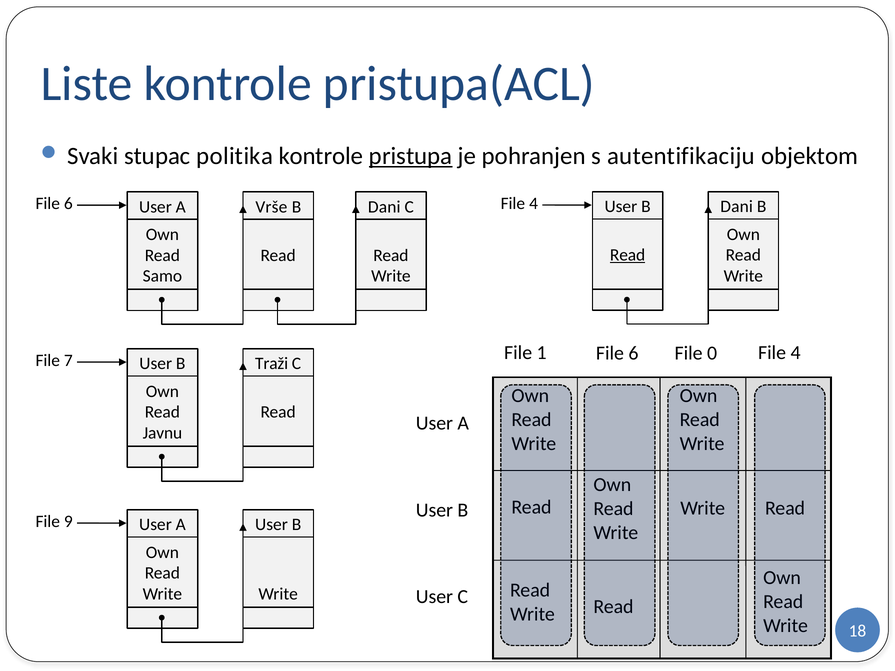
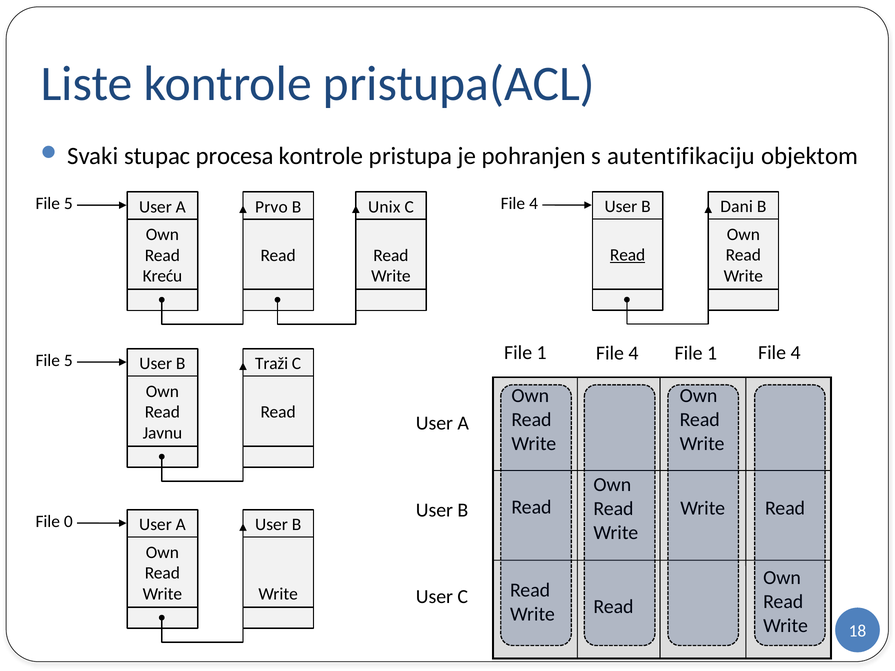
politika: politika -> procesa (235, 156)
pristupa underline: present -> none (411, 156)
6: 6 -> 5 (68, 204)
Vrše: Vrše -> Prvo (271, 207)
Dani: Dani -> Unix (384, 207)
Samo: Samo -> Kreću (162, 276)
6: 6 -> 4 (634, 353)
0: 0 -> 1 (712, 353)
7: 7 -> 5 (68, 361)
9: 9 -> 0 (68, 522)
